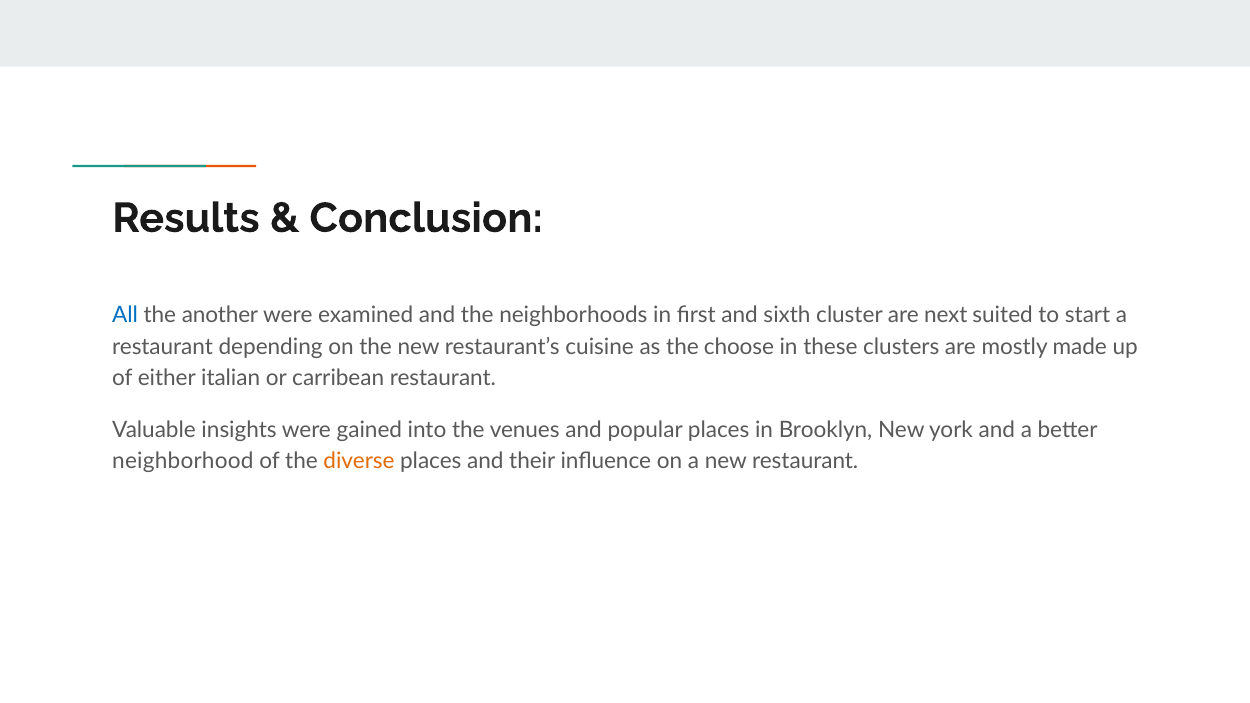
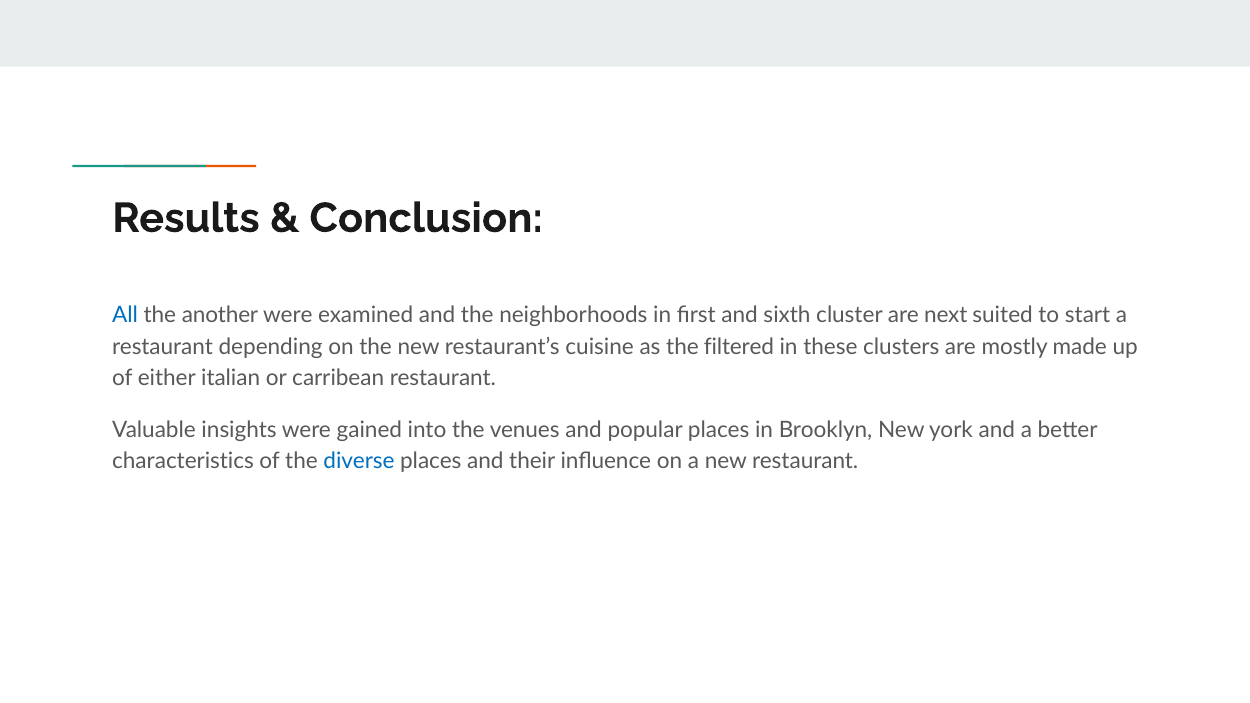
choose: choose -> filtered (739, 347)
neighborhood: neighborhood -> characteristics (183, 461)
diverse colour: orange -> blue (359, 461)
